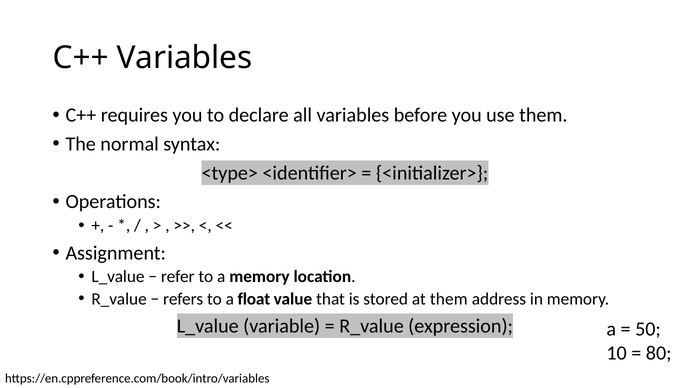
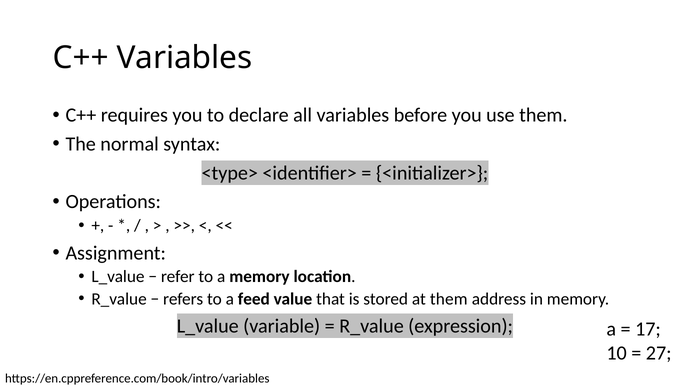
float: float -> feed (254, 299)
50: 50 -> 17 (648, 329)
80: 80 -> 27 (659, 353)
